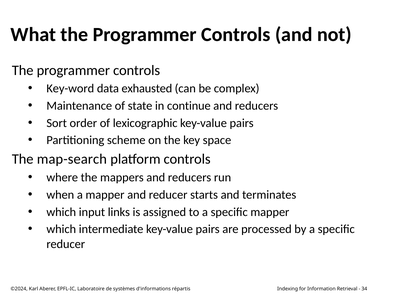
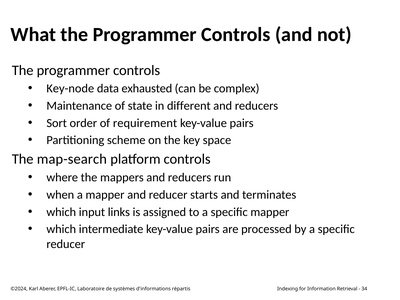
Key-word: Key-word -> Key-node (70, 89)
continue: continue -> different (189, 106)
lexicographic: lexicographic -> requirement (145, 123)
